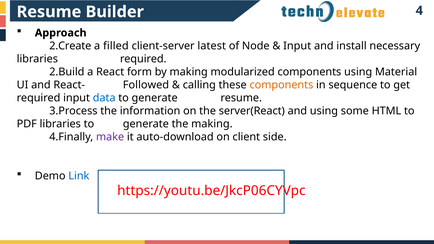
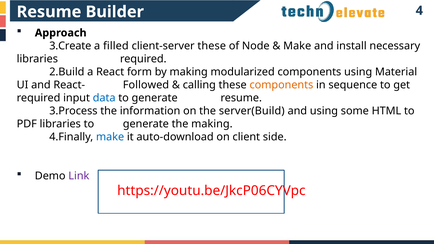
2.Create: 2.Create -> 3.Create (70, 46)
client-server latest: latest -> these (212, 46)
Input: Input -> Make (297, 46)
server(React: server(React -> server(Build (252, 111)
make colour: purple -> blue (110, 137)
Link colour: blue -> purple (79, 176)
